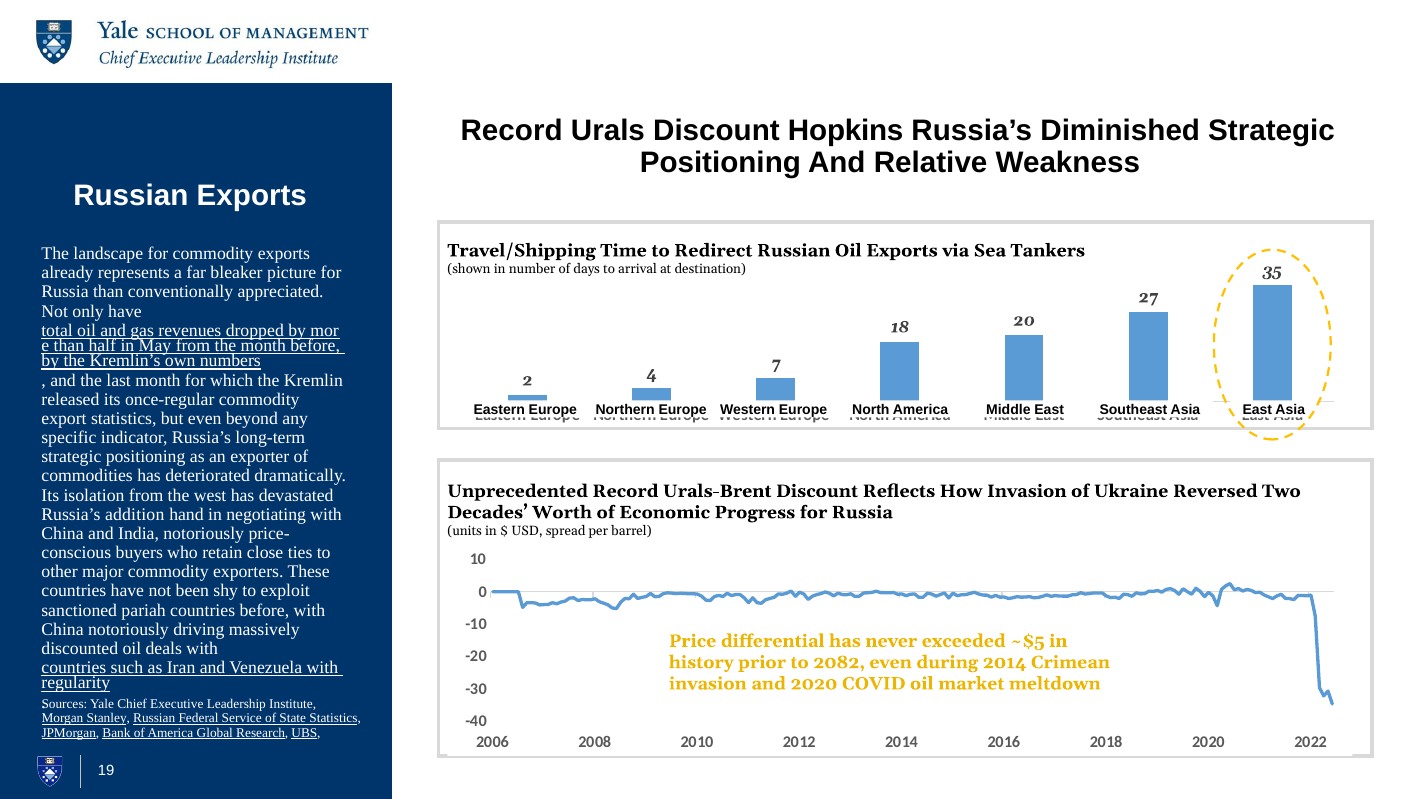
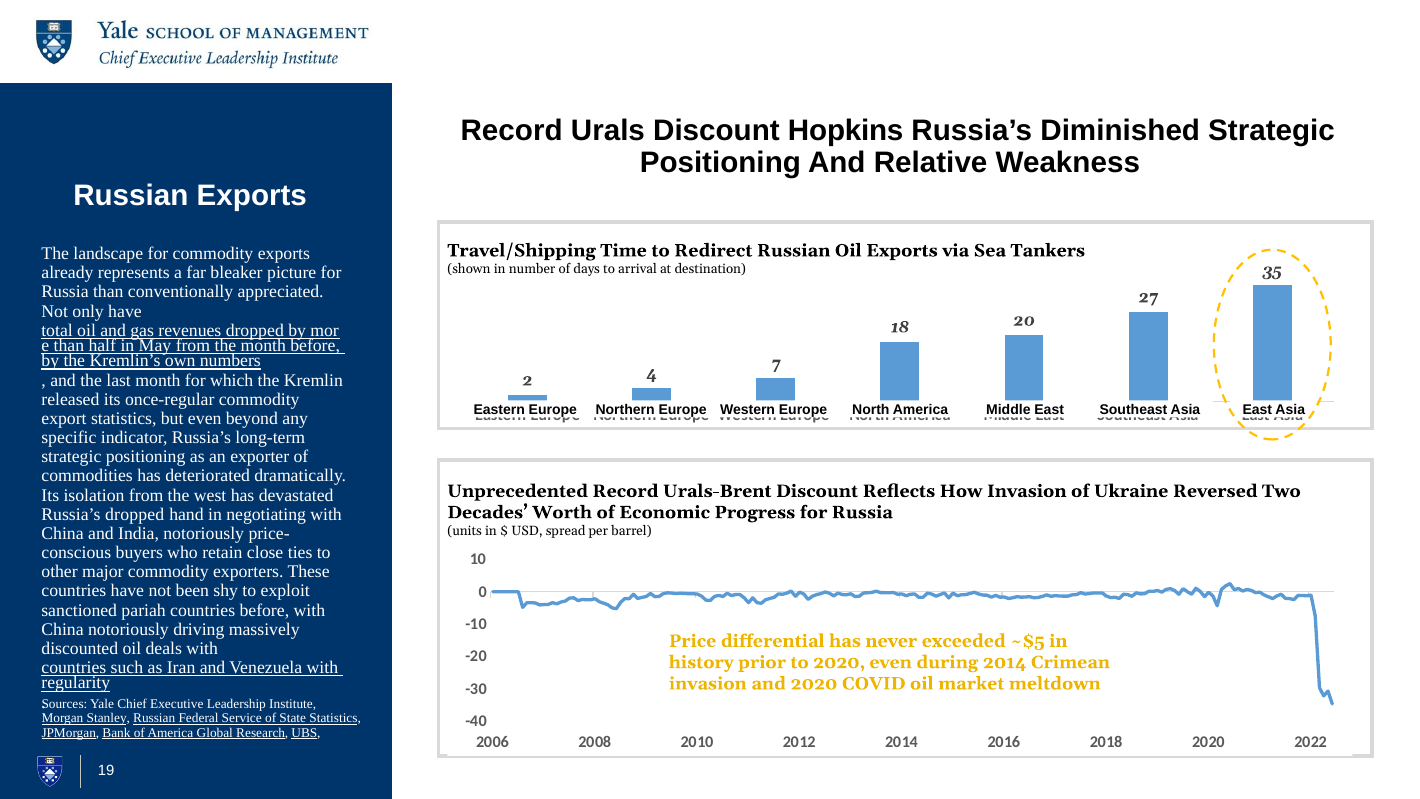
Russia’s addition: addition -> dropped (135, 514)
to 2082: 2082 -> 2020 (839, 662)
